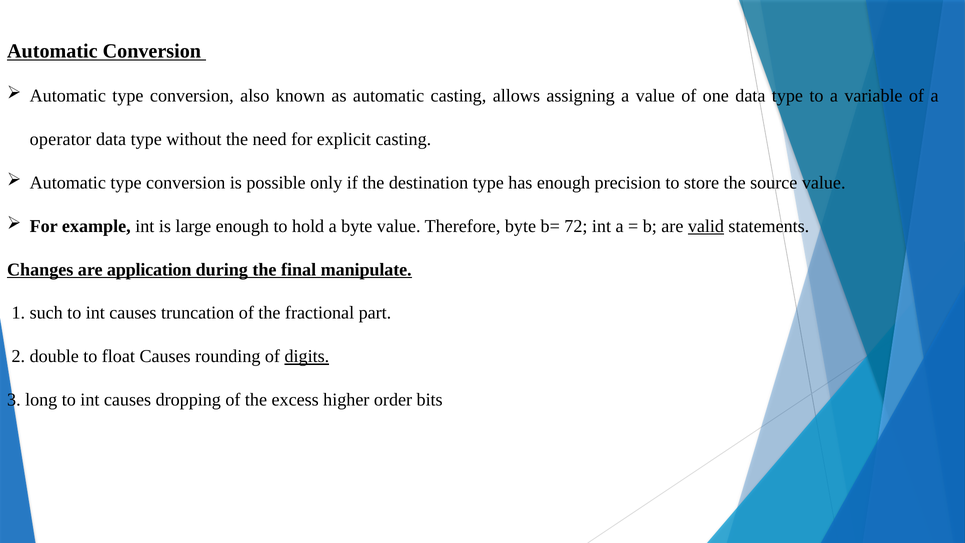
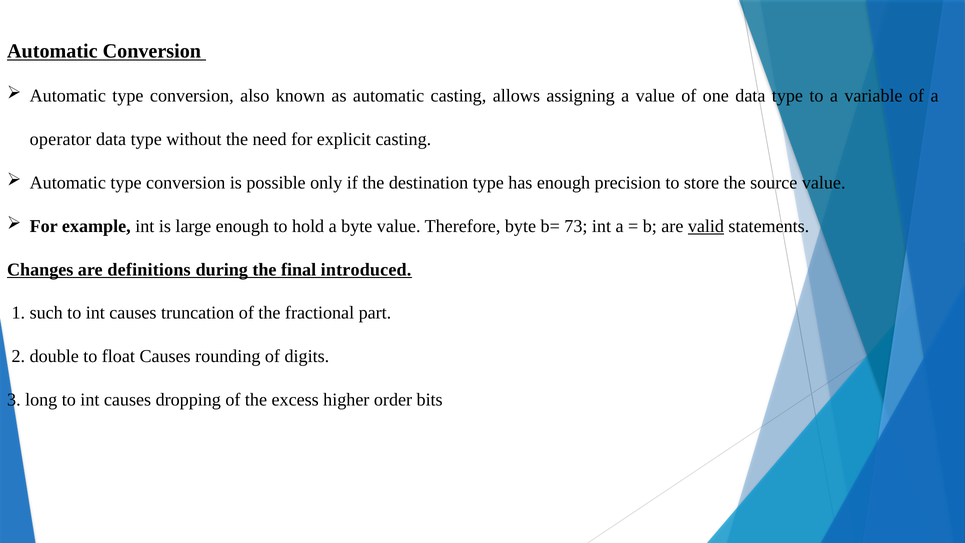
72: 72 -> 73 (576, 226)
application: application -> definitions (149, 269)
manipulate: manipulate -> introduced (366, 269)
digits underline: present -> none (307, 356)
